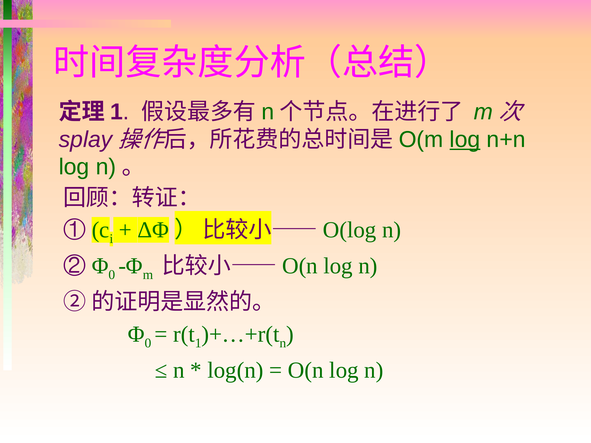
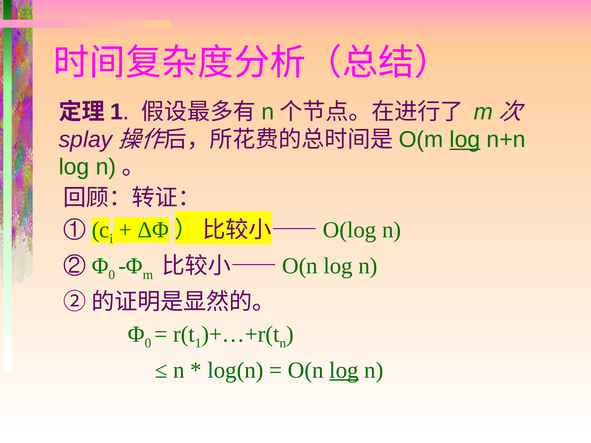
log underline: none -> present (344, 370)
